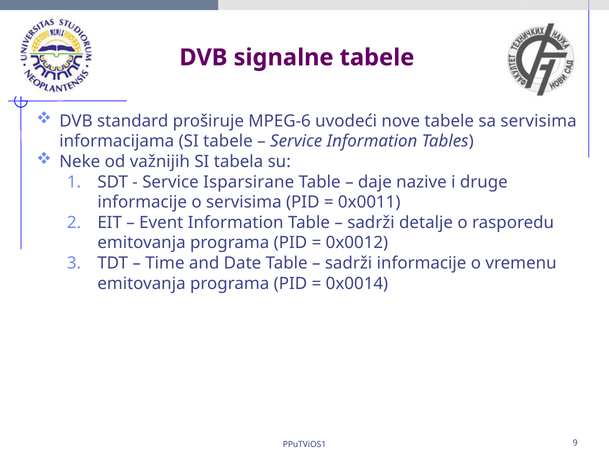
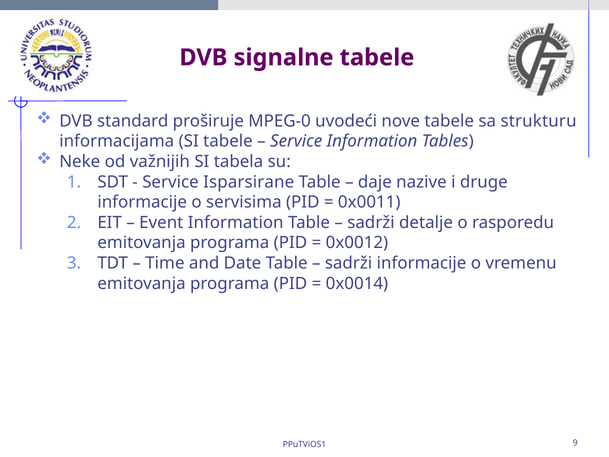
MPEG-6: MPEG-6 -> MPEG-0 (280, 121)
sa servisima: servisima -> strukturu (539, 121)
